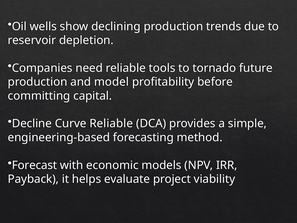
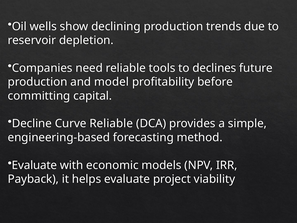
tornado: tornado -> declines (214, 68)
Forecast: Forecast -> Evaluate (34, 165)
